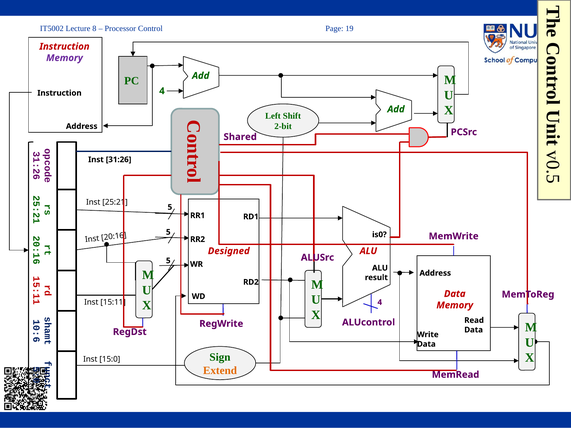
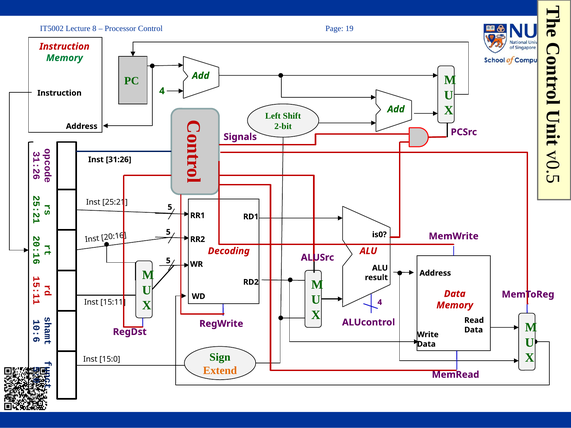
Memory colour: purple -> green (65, 58)
Shared: Shared -> Signals (240, 137)
Designed: Designed -> Decoding (229, 251)
